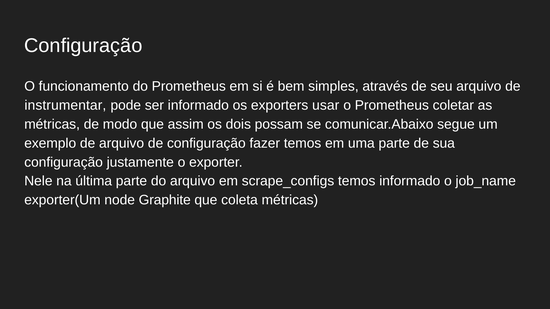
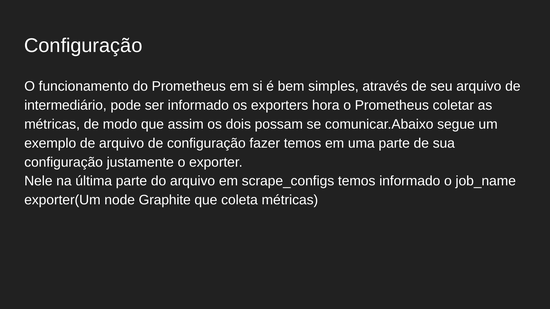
instrumentar: instrumentar -> intermediário (65, 105)
usar: usar -> hora (326, 105)
